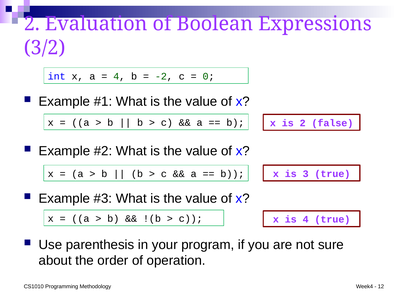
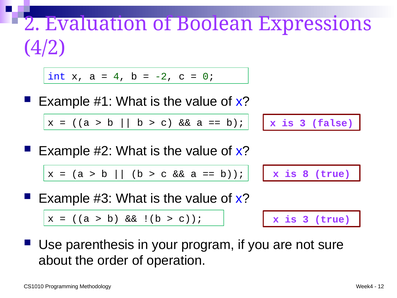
3/2: 3/2 -> 4/2 (45, 48)
2: 2 -> 3 (303, 123)
3: 3 -> 8 (306, 174)
4: 4 -> 3 (306, 219)
